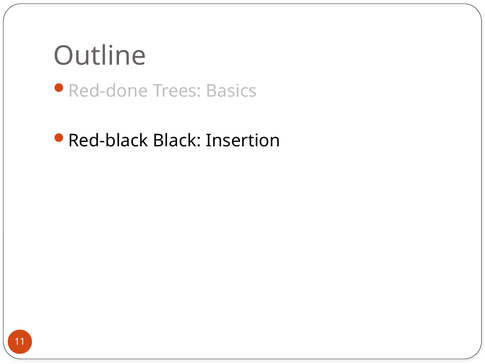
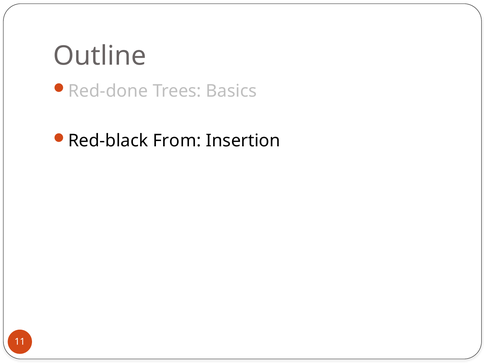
Black: Black -> From (177, 141)
